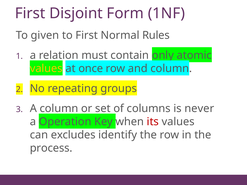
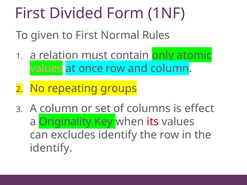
Disjoint: Disjoint -> Divided (76, 13)
values colour: yellow -> pink (46, 69)
never: never -> effect (199, 109)
Operation: Operation -> Originality (65, 122)
process: process -> identify (51, 148)
